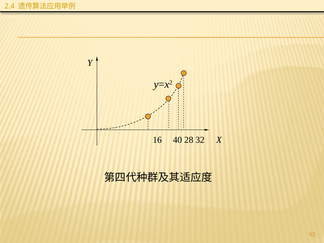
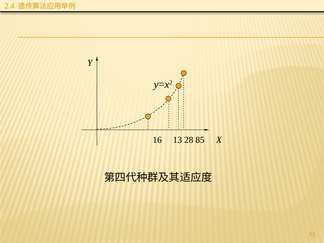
40: 40 -> 13 (177, 140)
32: 32 -> 85 (200, 140)
